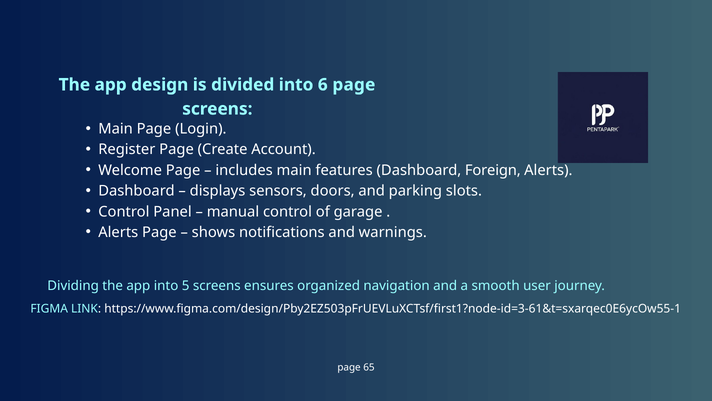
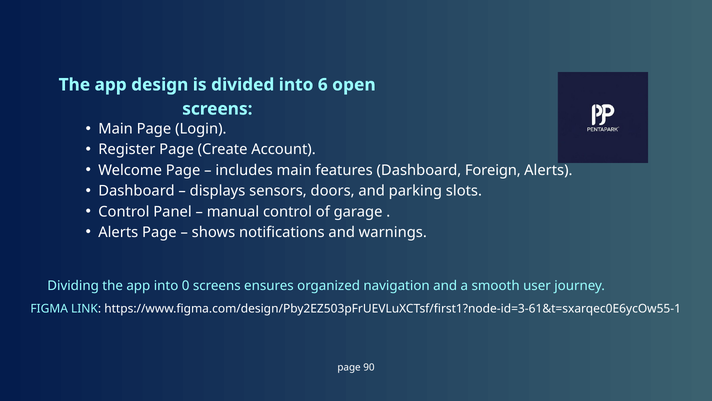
6 page: page -> open (354, 85)
5: 5 -> 0 (186, 285)
65: 65 -> 90 (369, 367)
